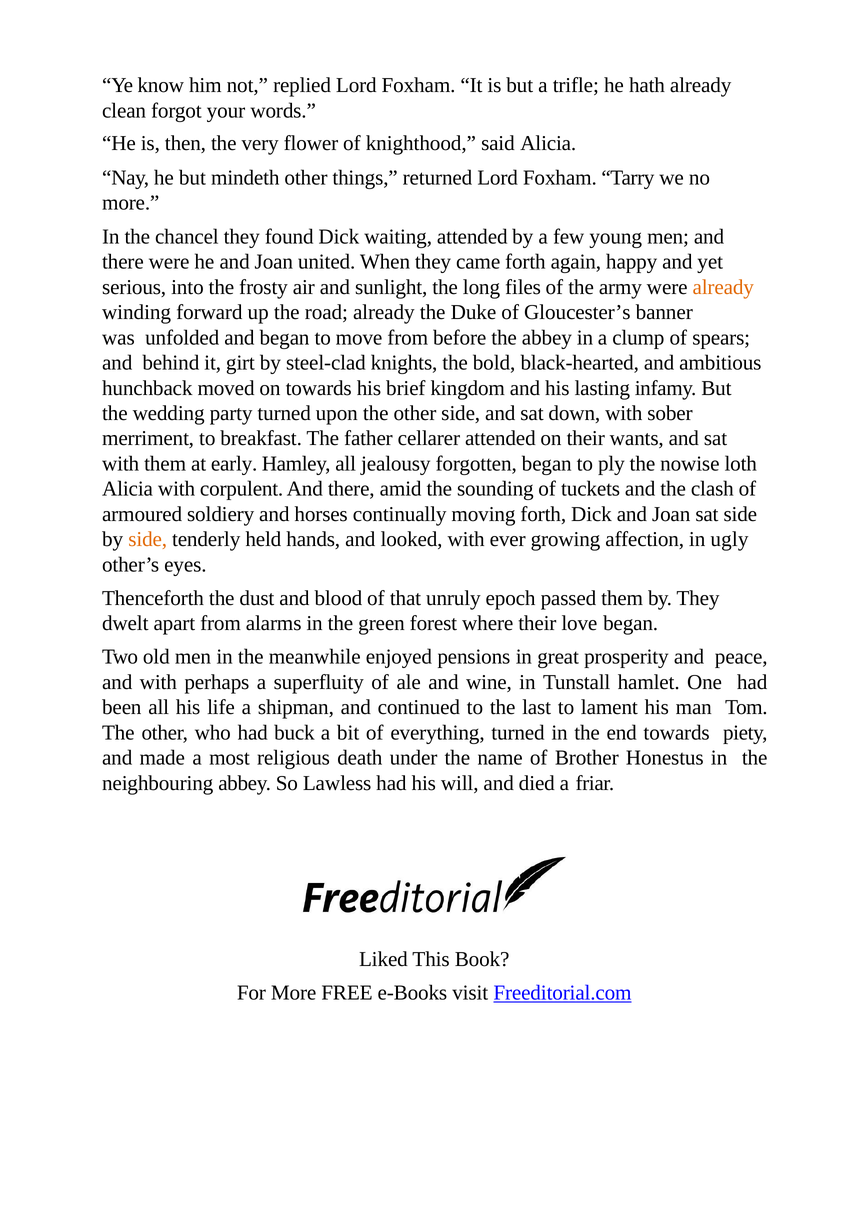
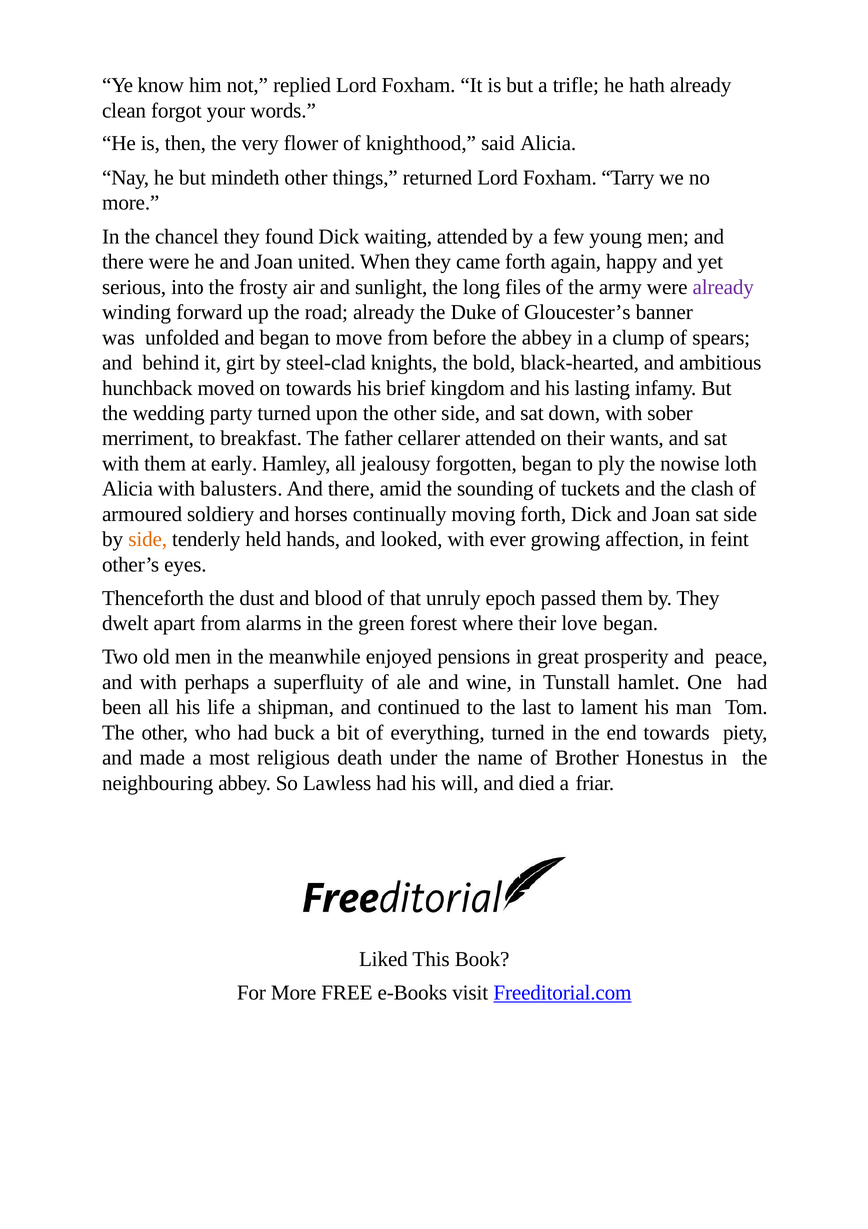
already colour: orange -> purple (723, 287)
corpulent: corpulent -> balusters (241, 489)
ugly: ugly -> feint (730, 539)
